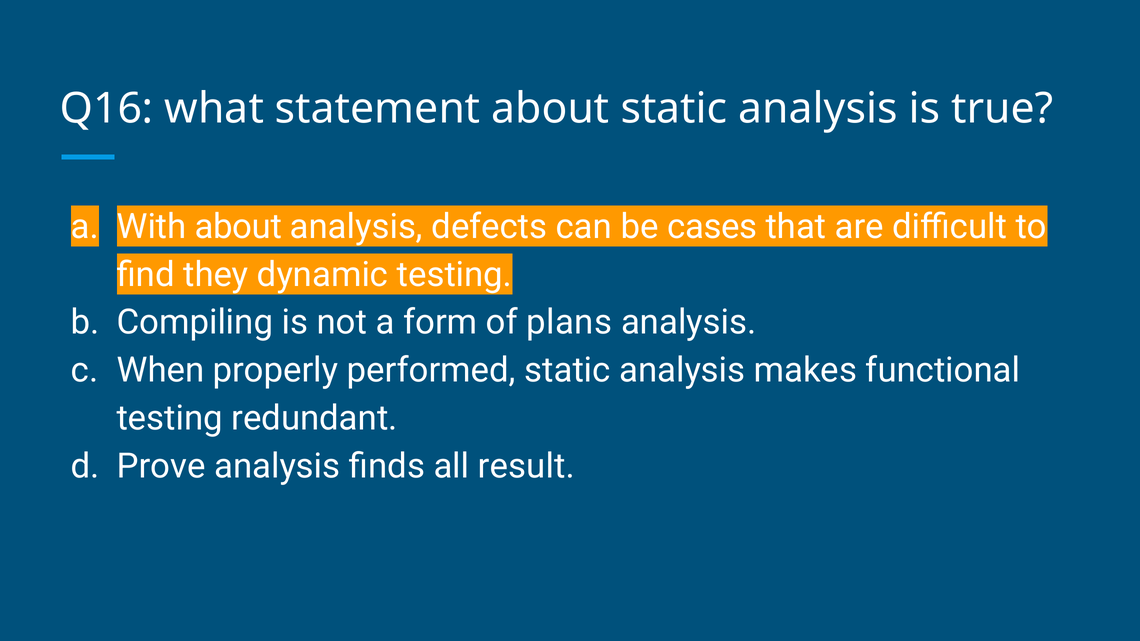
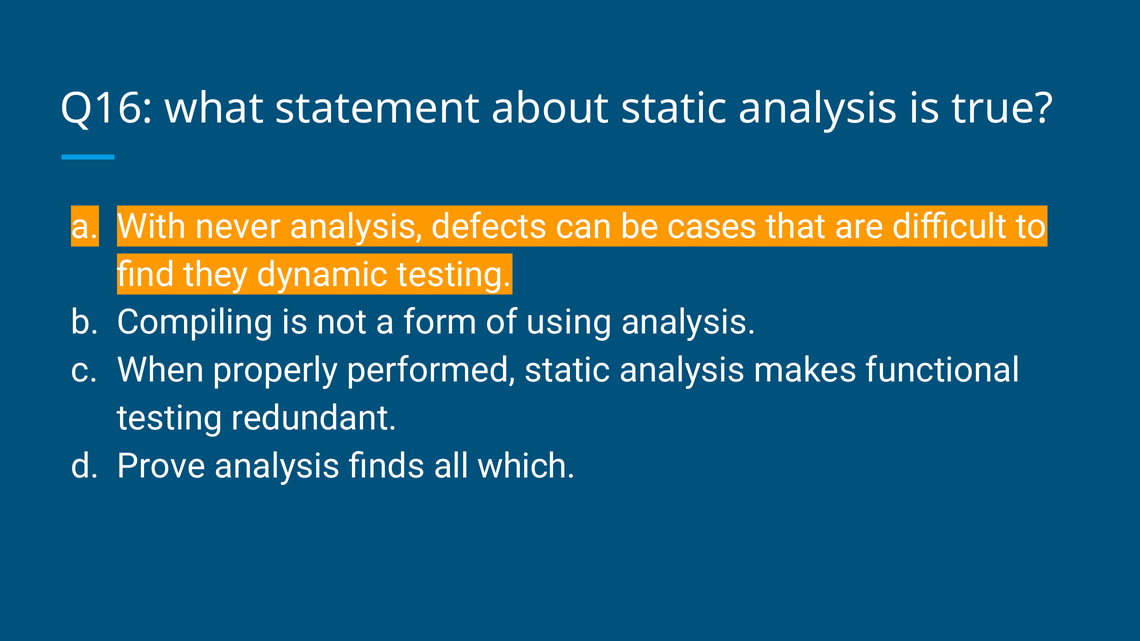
With about: about -> never (238, 227)
plans: plans -> using (569, 323)
result: result -> which (527, 467)
